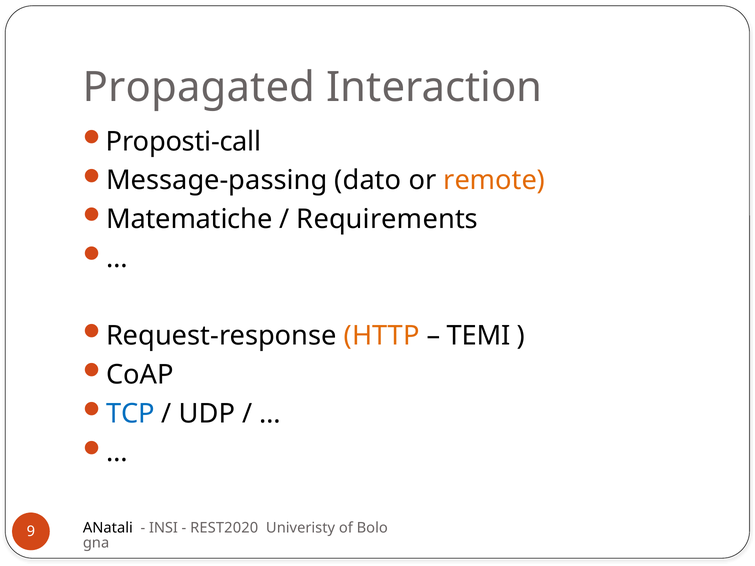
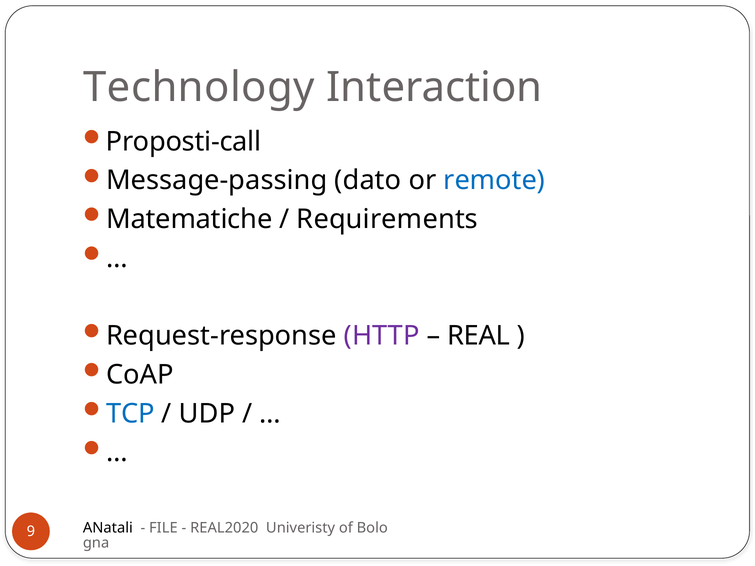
Propagated: Propagated -> Technology (199, 87)
remote colour: orange -> blue (494, 180)
HTTP colour: orange -> purple (382, 336)
TEMI: TEMI -> REAL (479, 336)
INSI: INSI -> FILE (163, 528)
REST2020: REST2020 -> REAL2020 (224, 528)
